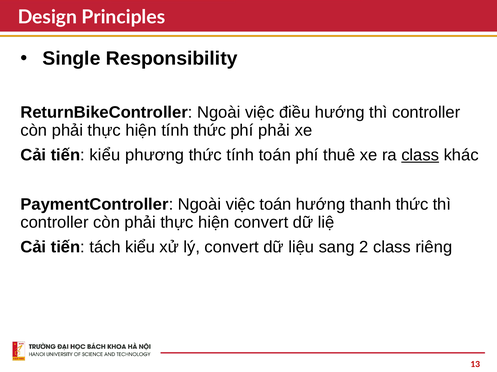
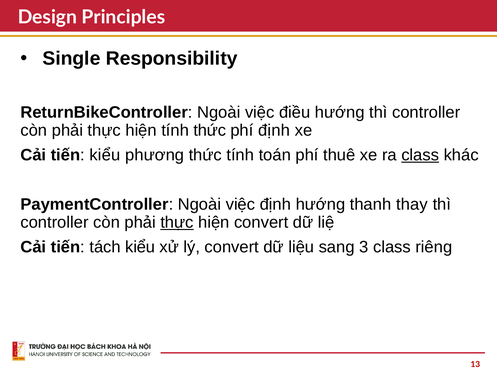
phí phải: phải -> định (274, 131)
việc toán: toán -> định (275, 205)
thanh thức: thức -> thay (412, 205)
thực underline: none -> present (177, 223)
2: 2 -> 3 (364, 248)
